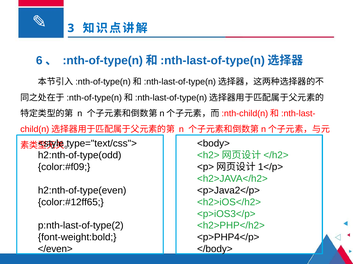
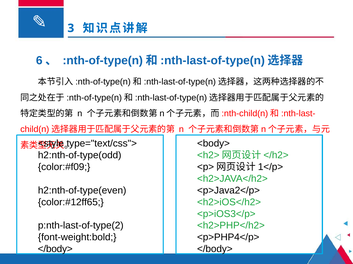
</even>: </even> -> </body> (55, 250)
